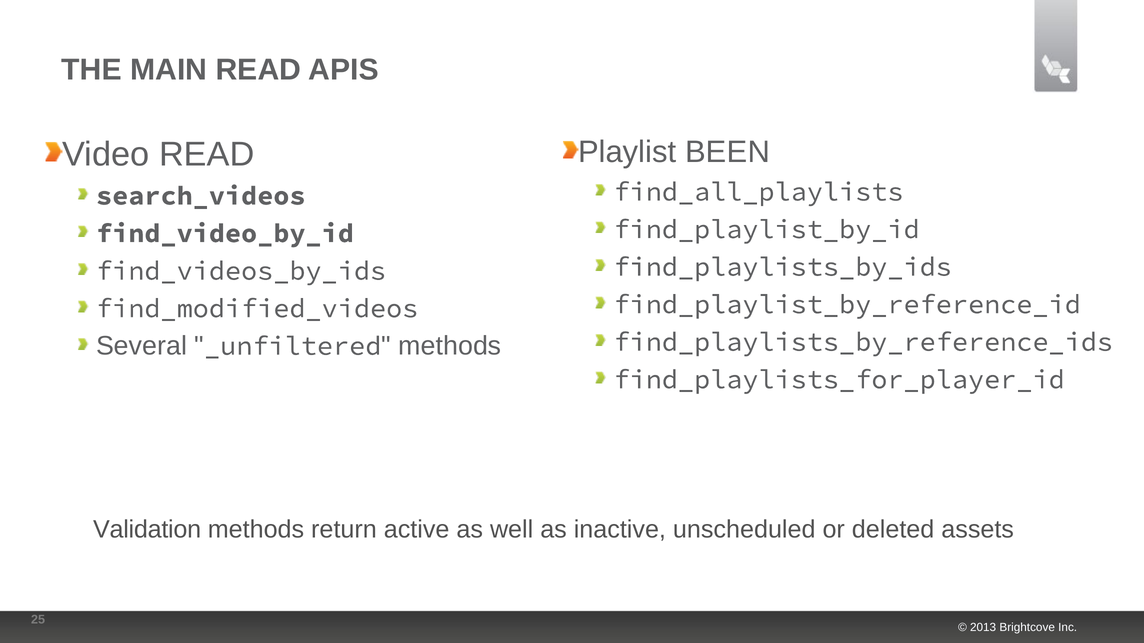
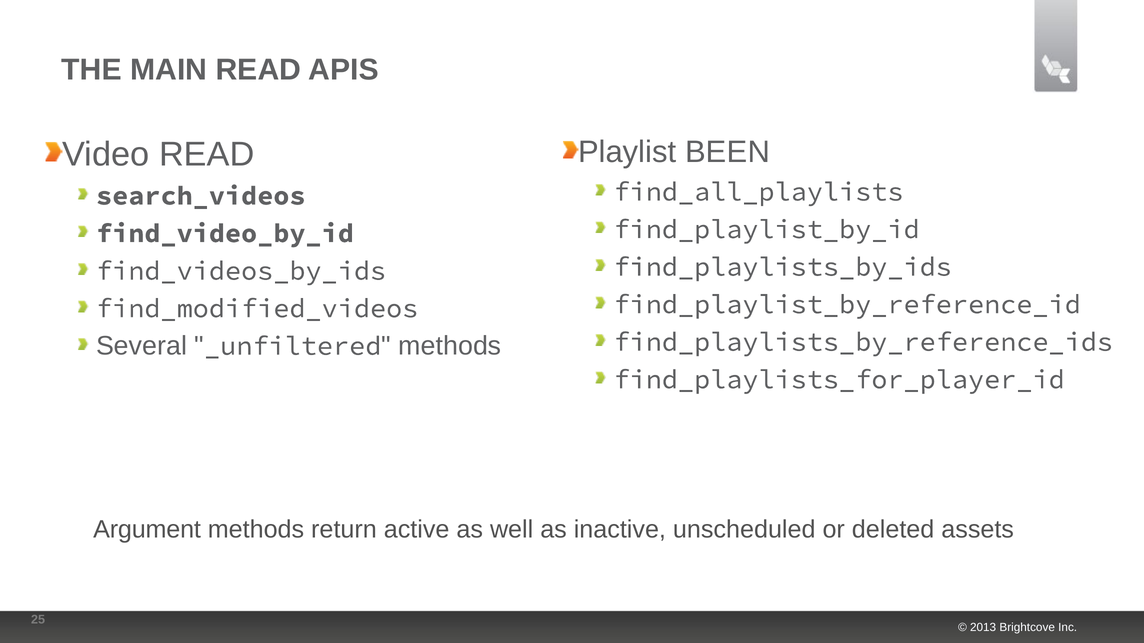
Validation: Validation -> Argument (147, 530)
